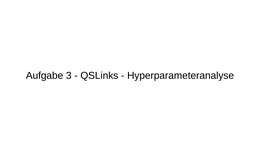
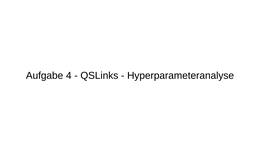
3: 3 -> 4 (69, 76)
